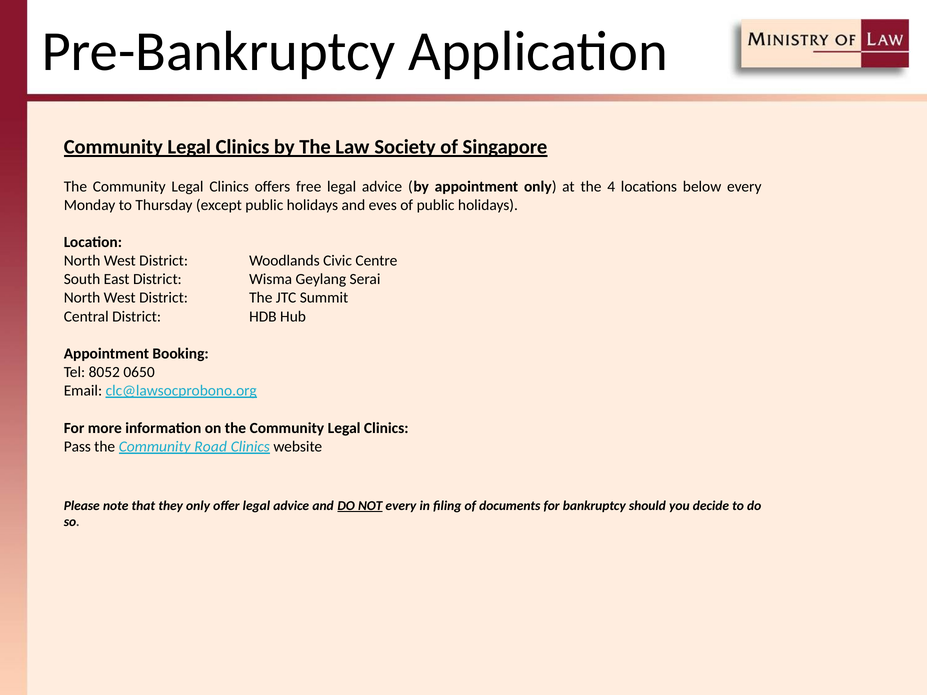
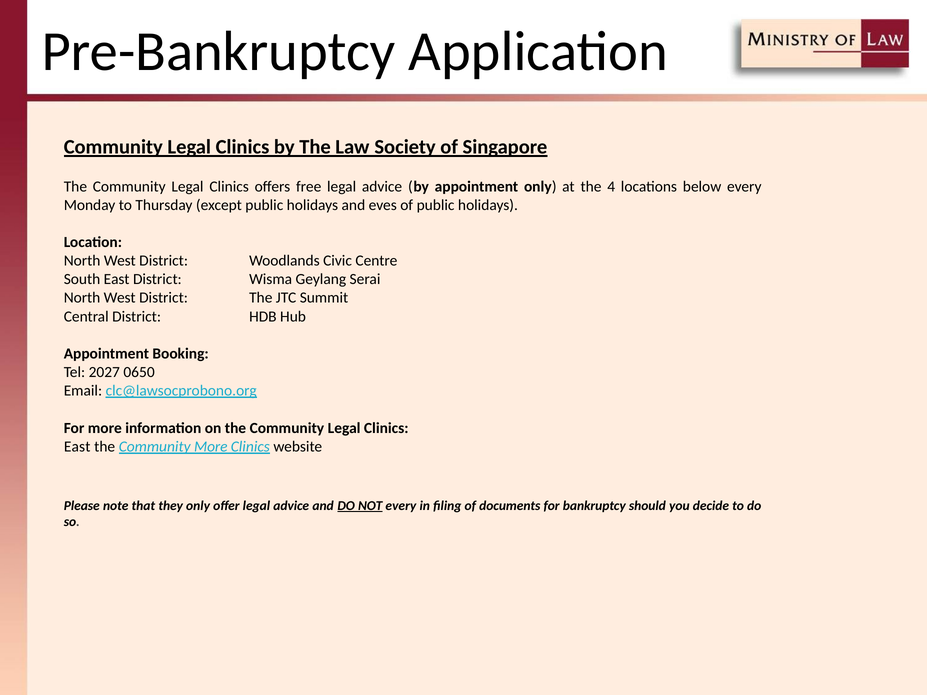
8052: 8052 -> 2027 (104, 372)
Pass: Pass -> East (77, 447)
Community Road: Road -> More (211, 447)
